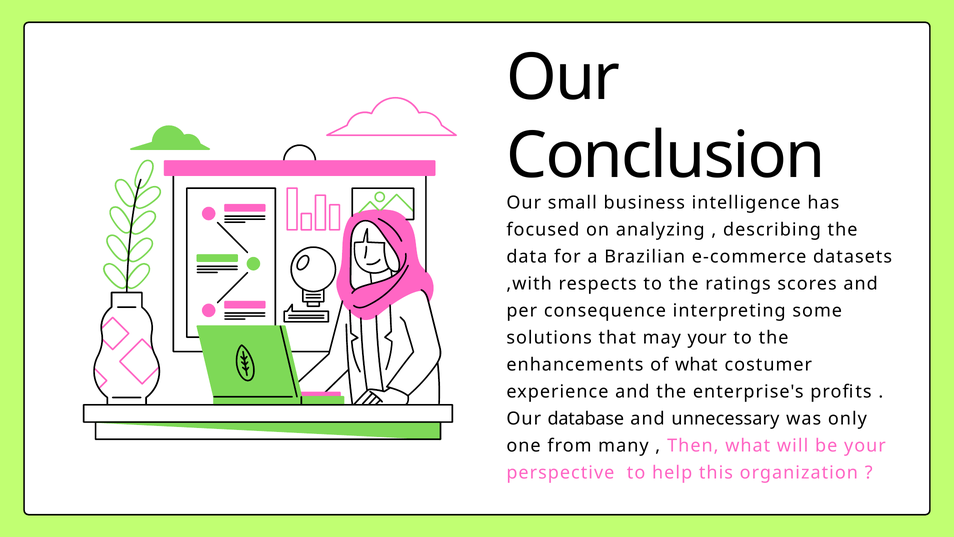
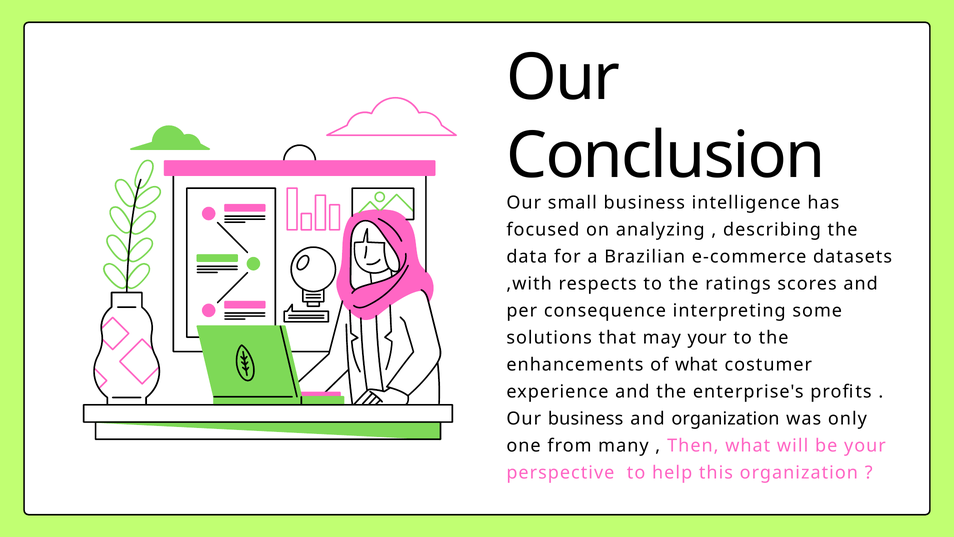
Our database: database -> business (586, 419)
and unnecessary: unnecessary -> organization (725, 419)
